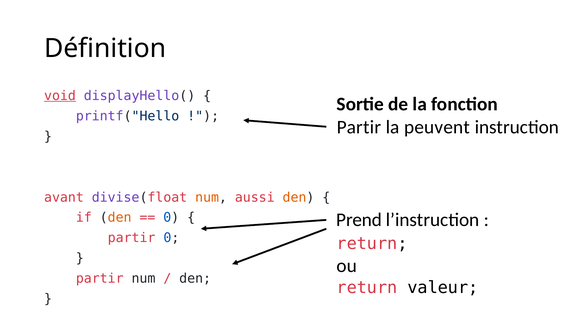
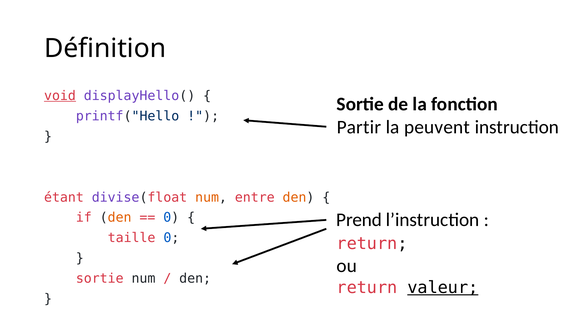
avant: avant -> étant (64, 197)
aussi: aussi -> entre (255, 197)
partir: partir -> taille (132, 238)
partir: partir -> sortie (100, 279)
valeur underline: none -> present (443, 288)
